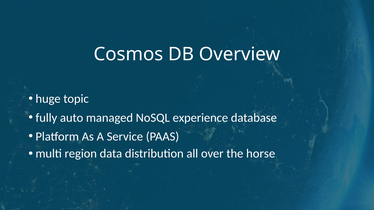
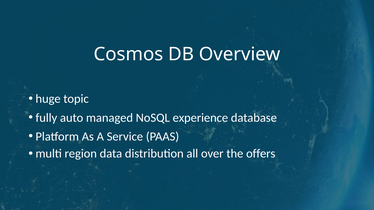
horse: horse -> offers (261, 154)
